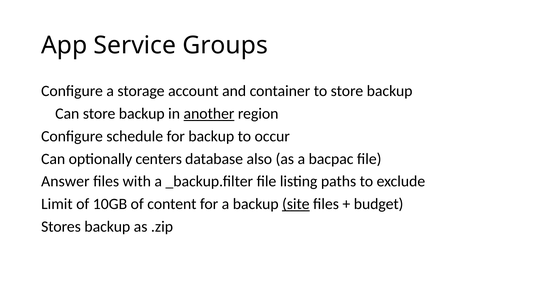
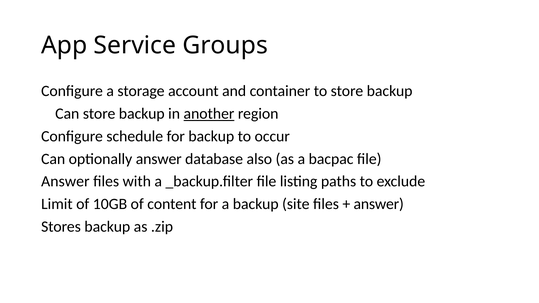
optionally centers: centers -> answer (159, 159)
site underline: present -> none (296, 204)
budget: budget -> answer (379, 204)
